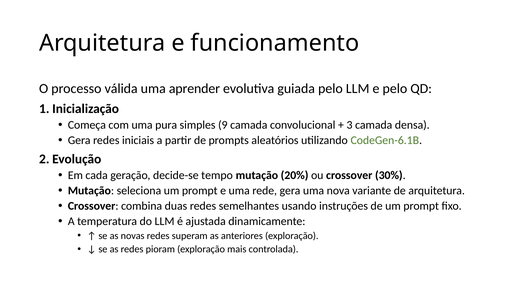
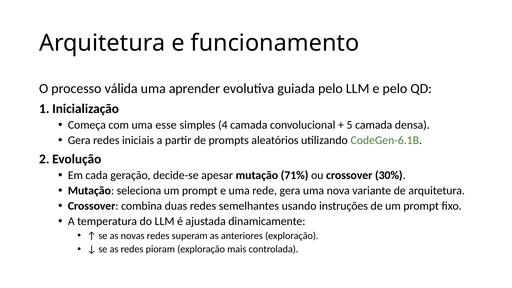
pura: pura -> esse (166, 125)
9: 9 -> 4 (223, 125)
3: 3 -> 5 (350, 125)
tempo: tempo -> apesar (217, 175)
20%: 20% -> 71% (295, 175)
